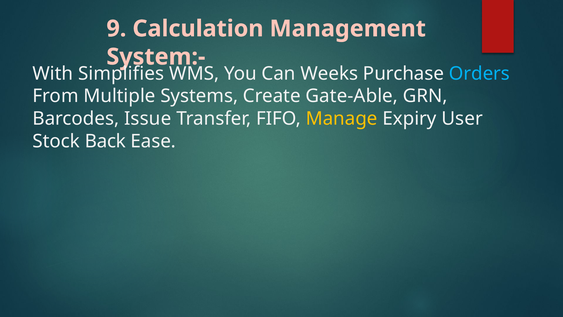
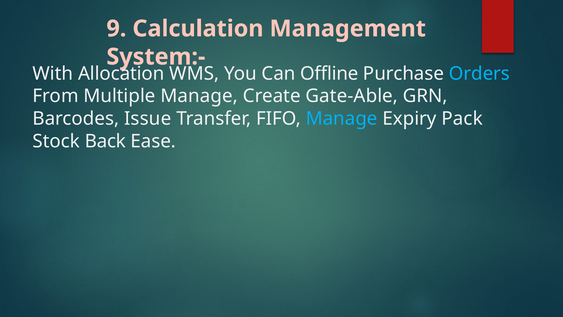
Simplifies: Simplifies -> Allocation (121, 74)
Weeks: Weeks -> Offline (329, 74)
Multiple Systems: Systems -> Manage (199, 96)
Manage colour: yellow -> light blue (342, 119)
User: User -> Pack (462, 119)
